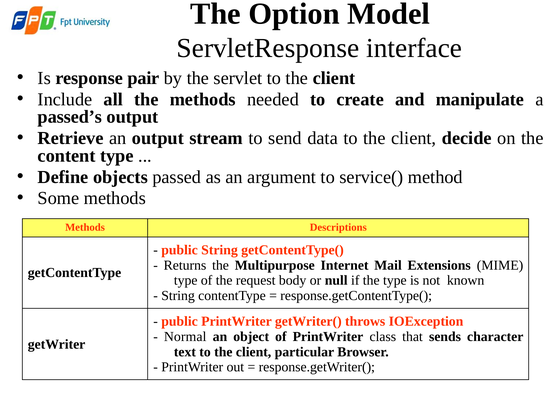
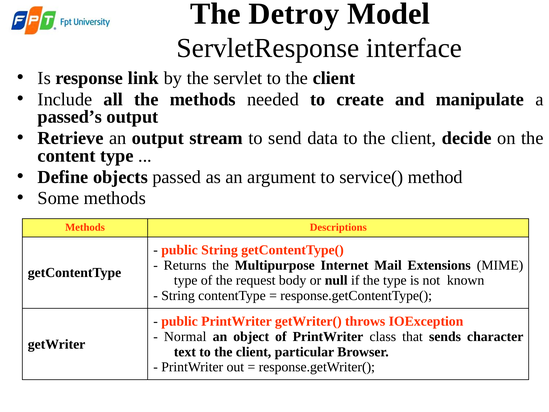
Option: Option -> Detroy (294, 14)
pair: pair -> link (143, 78)
